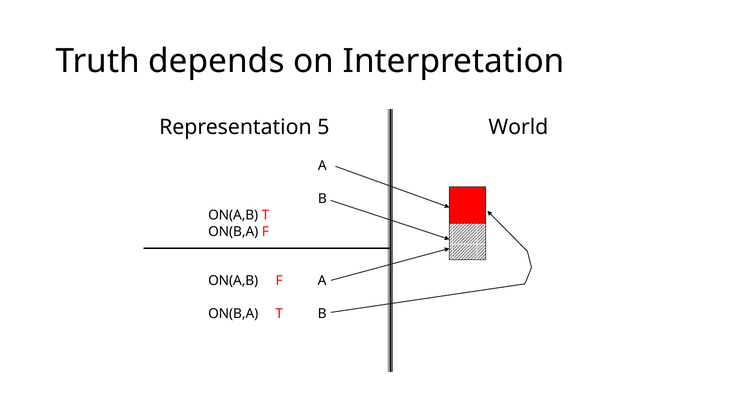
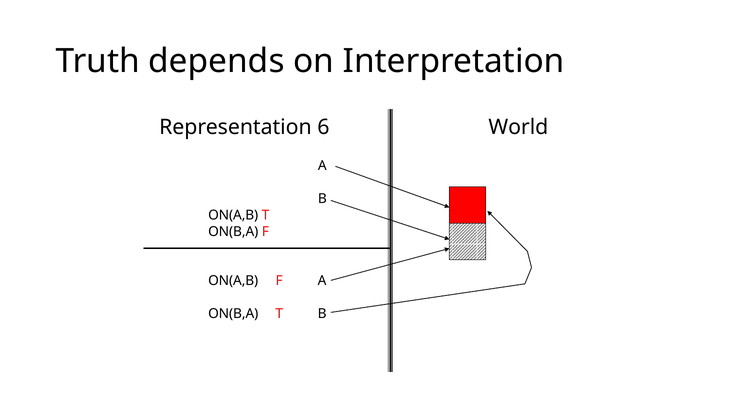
5: 5 -> 6 (323, 127)
